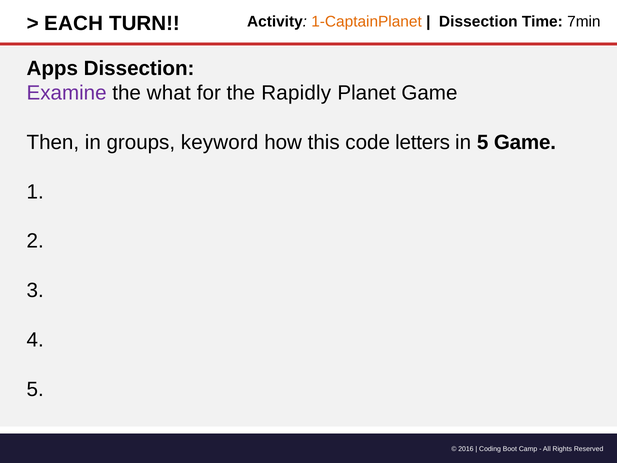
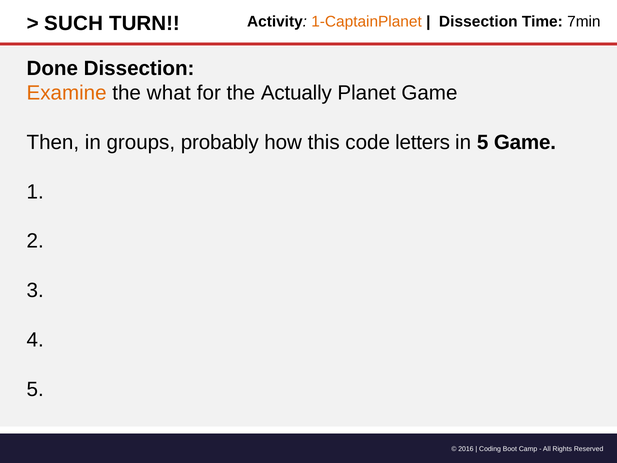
EACH: EACH -> SUCH (74, 23)
Apps: Apps -> Done (52, 68)
Examine colour: purple -> orange (67, 93)
Rapidly: Rapidly -> Actually (296, 93)
keyword: keyword -> probably (220, 142)
